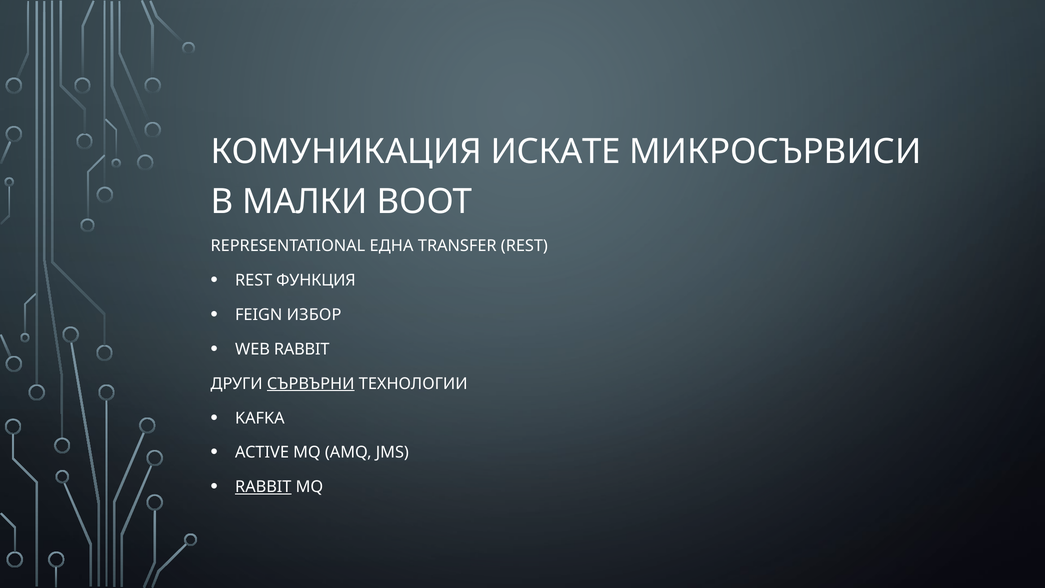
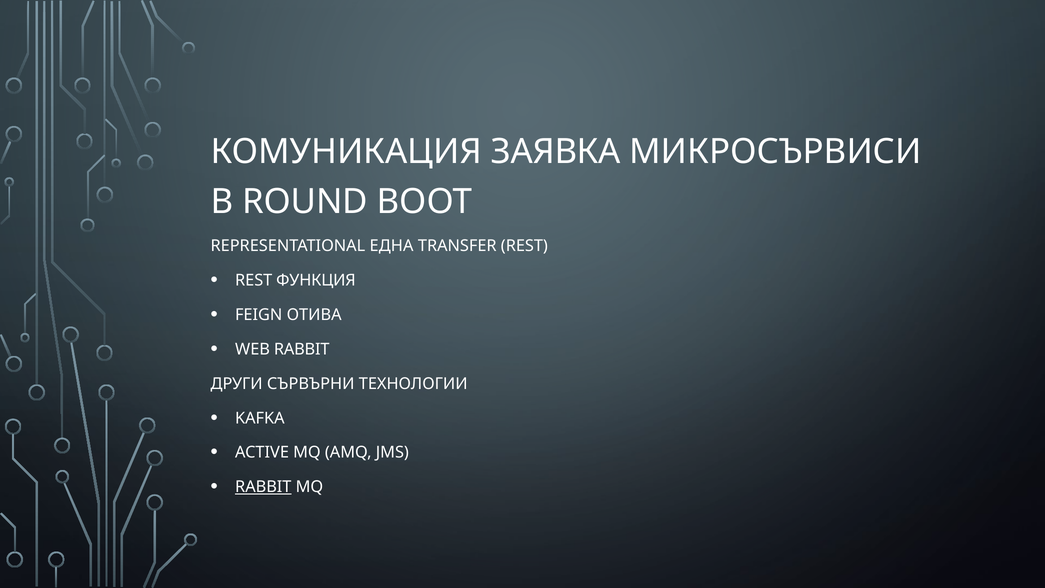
ИСКАТЕ: ИСКАТЕ -> ЗАЯВКА (556, 152)
МАЛКИ: МАЛКИ -> ROUND (305, 202)
ИЗБОР: ИЗБОР -> ОТИВА (314, 315)
СЪРВЪРНИ underline: present -> none (311, 384)
